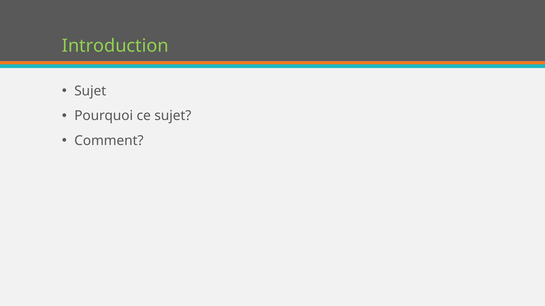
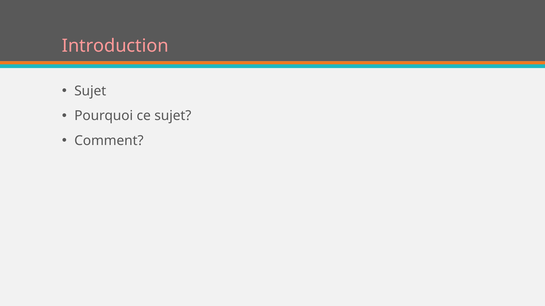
Introduction colour: light green -> pink (115, 46)
